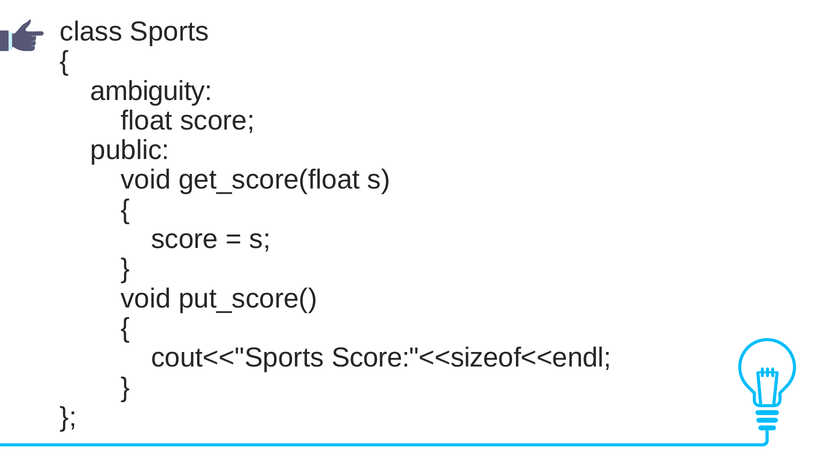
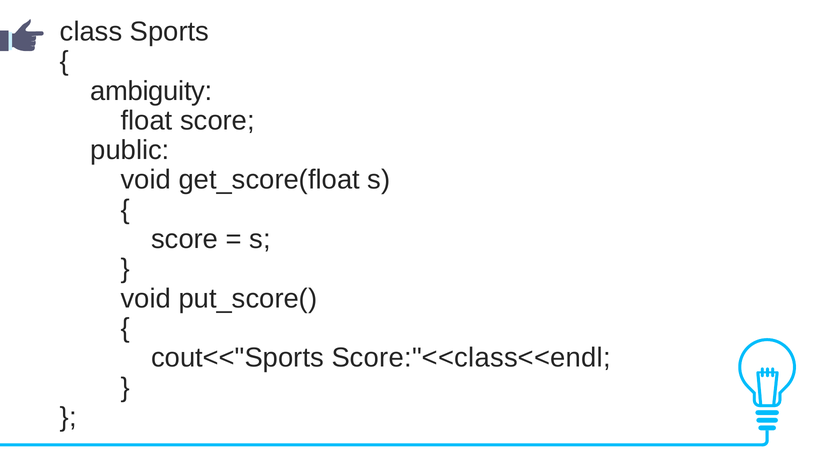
Score:"<<sizeof<<endl: Score:"<<sizeof<<endl -> Score:"<<class<<endl (471, 357)
